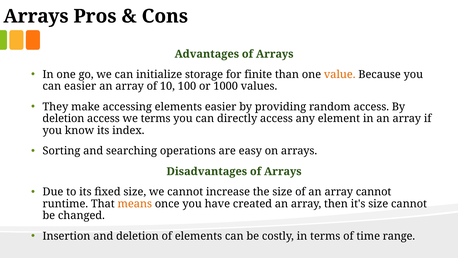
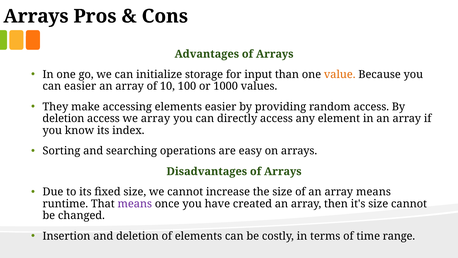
finite: finite -> input (258, 74)
we terms: terms -> array (156, 119)
array cannot: cannot -> means (373, 192)
means colour: orange -> purple (135, 204)
